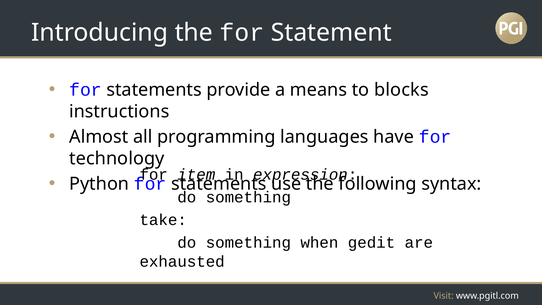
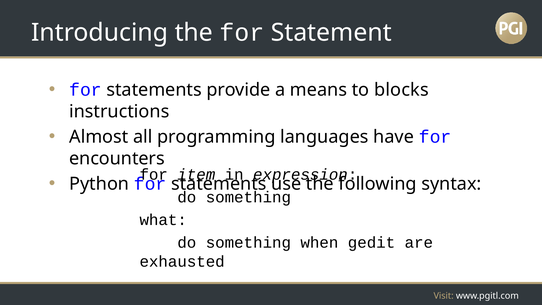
technology: technology -> encounters (117, 158)
take: take -> what (163, 220)
